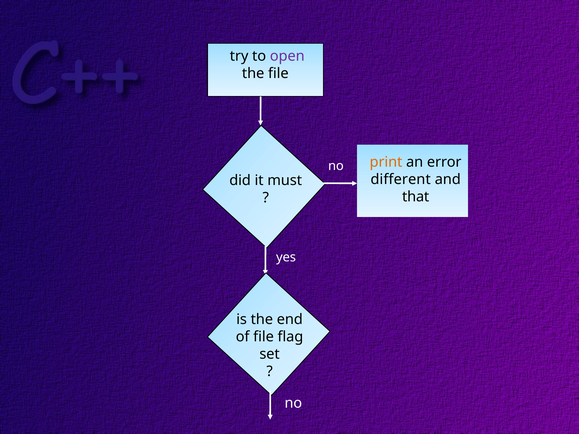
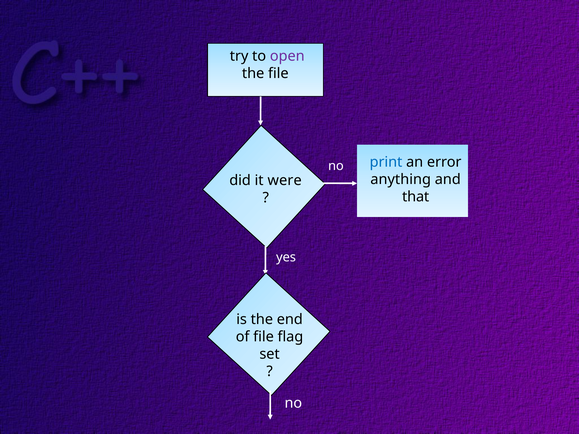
print colour: orange -> blue (386, 162)
different: different -> anything (401, 179)
must: must -> were (285, 180)
